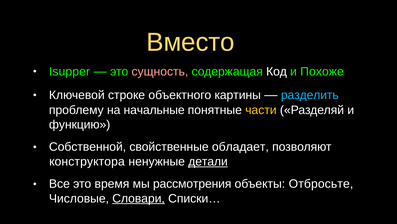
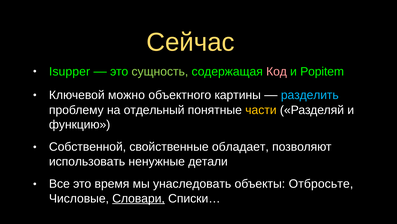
Вместо: Вместо -> Сейчас (190, 42)
сущность colour: pink -> light green (160, 71)
Код colour: white -> pink (277, 71)
Похоже: Похоже -> Popitem (322, 71)
строке: строке -> можно (126, 95)
начальные: начальные -> отдельный (154, 110)
конструктора: конструктора -> использовать (87, 161)
детали underline: present -> none (208, 161)
рассмотрения: рассмотрения -> унаследовать (192, 183)
